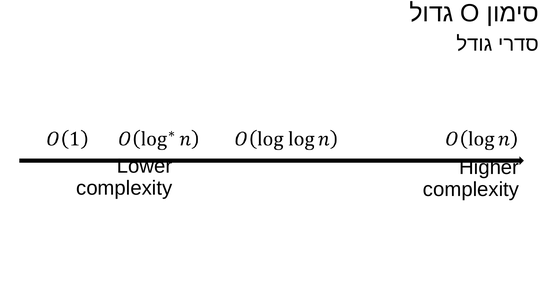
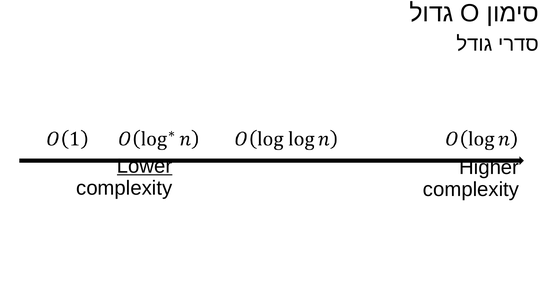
Lower underline: none -> present (145, 166)
